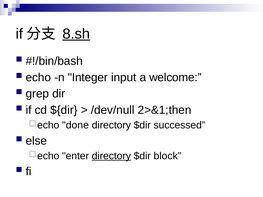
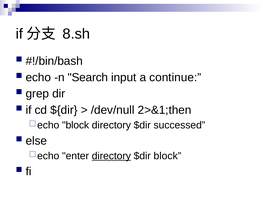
8.sh underline: present -> none (76, 34)
Integer: Integer -> Search (88, 77)
welcome: welcome -> continue (175, 77)
done: done -> block (76, 125)
